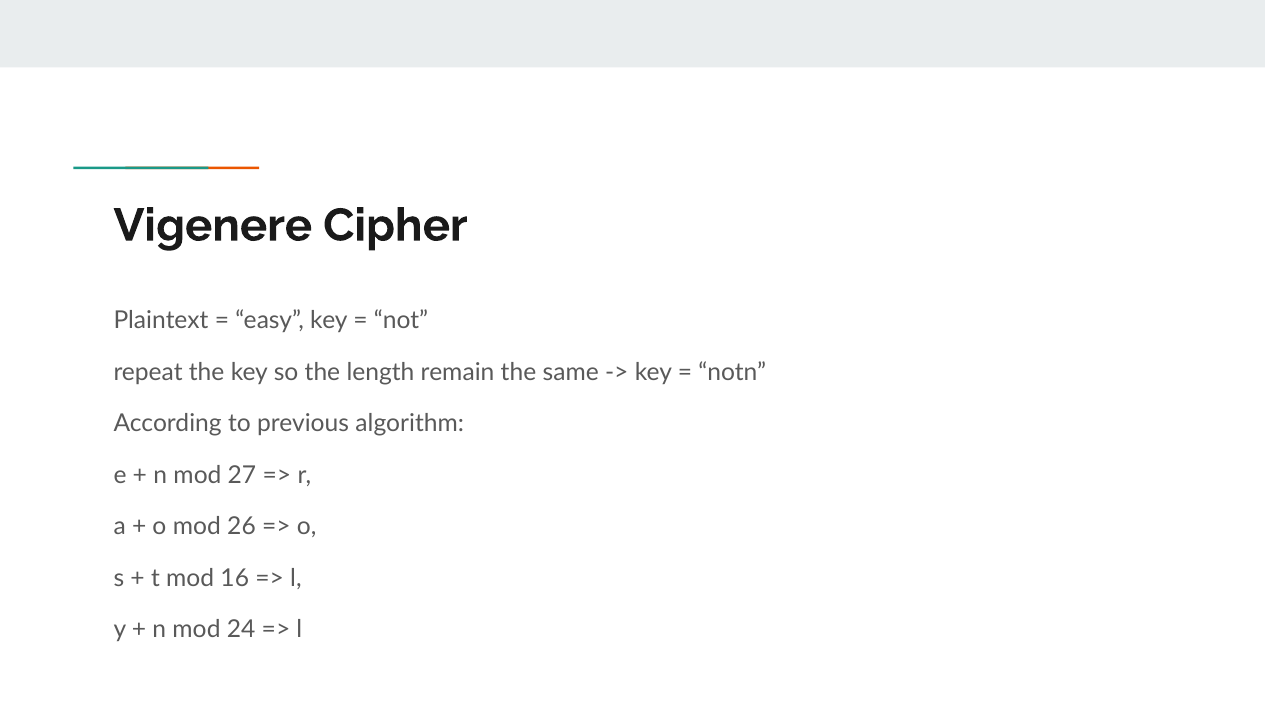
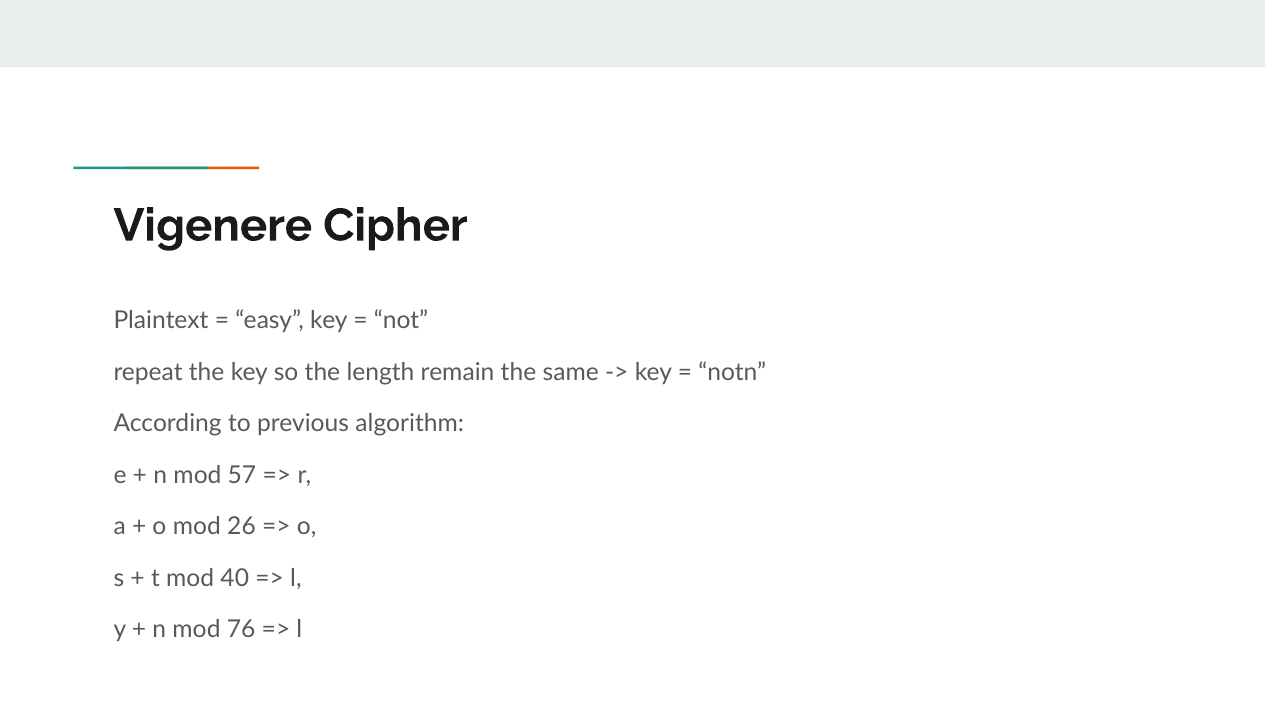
27: 27 -> 57 (242, 476)
16: 16 -> 40 (235, 579)
24: 24 -> 76 (241, 630)
